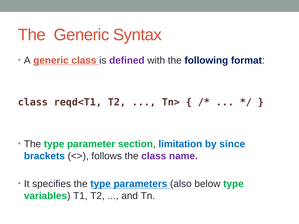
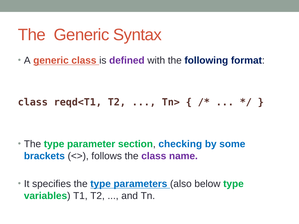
limitation: limitation -> checking (180, 144)
since: since -> some (232, 144)
